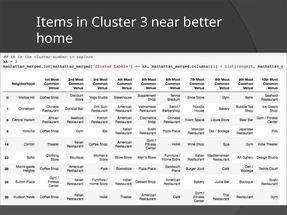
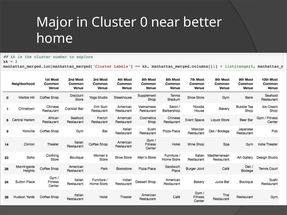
Items: Items -> Major (55, 22)
3: 3 -> 0 (144, 22)
